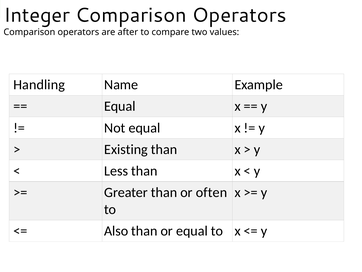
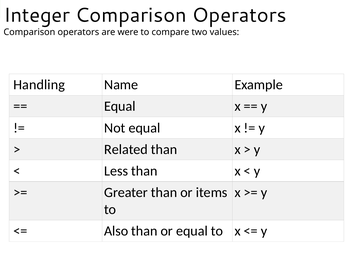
after: after -> were (128, 32)
Existing: Existing -> Related (126, 149)
often: often -> items (212, 192)
